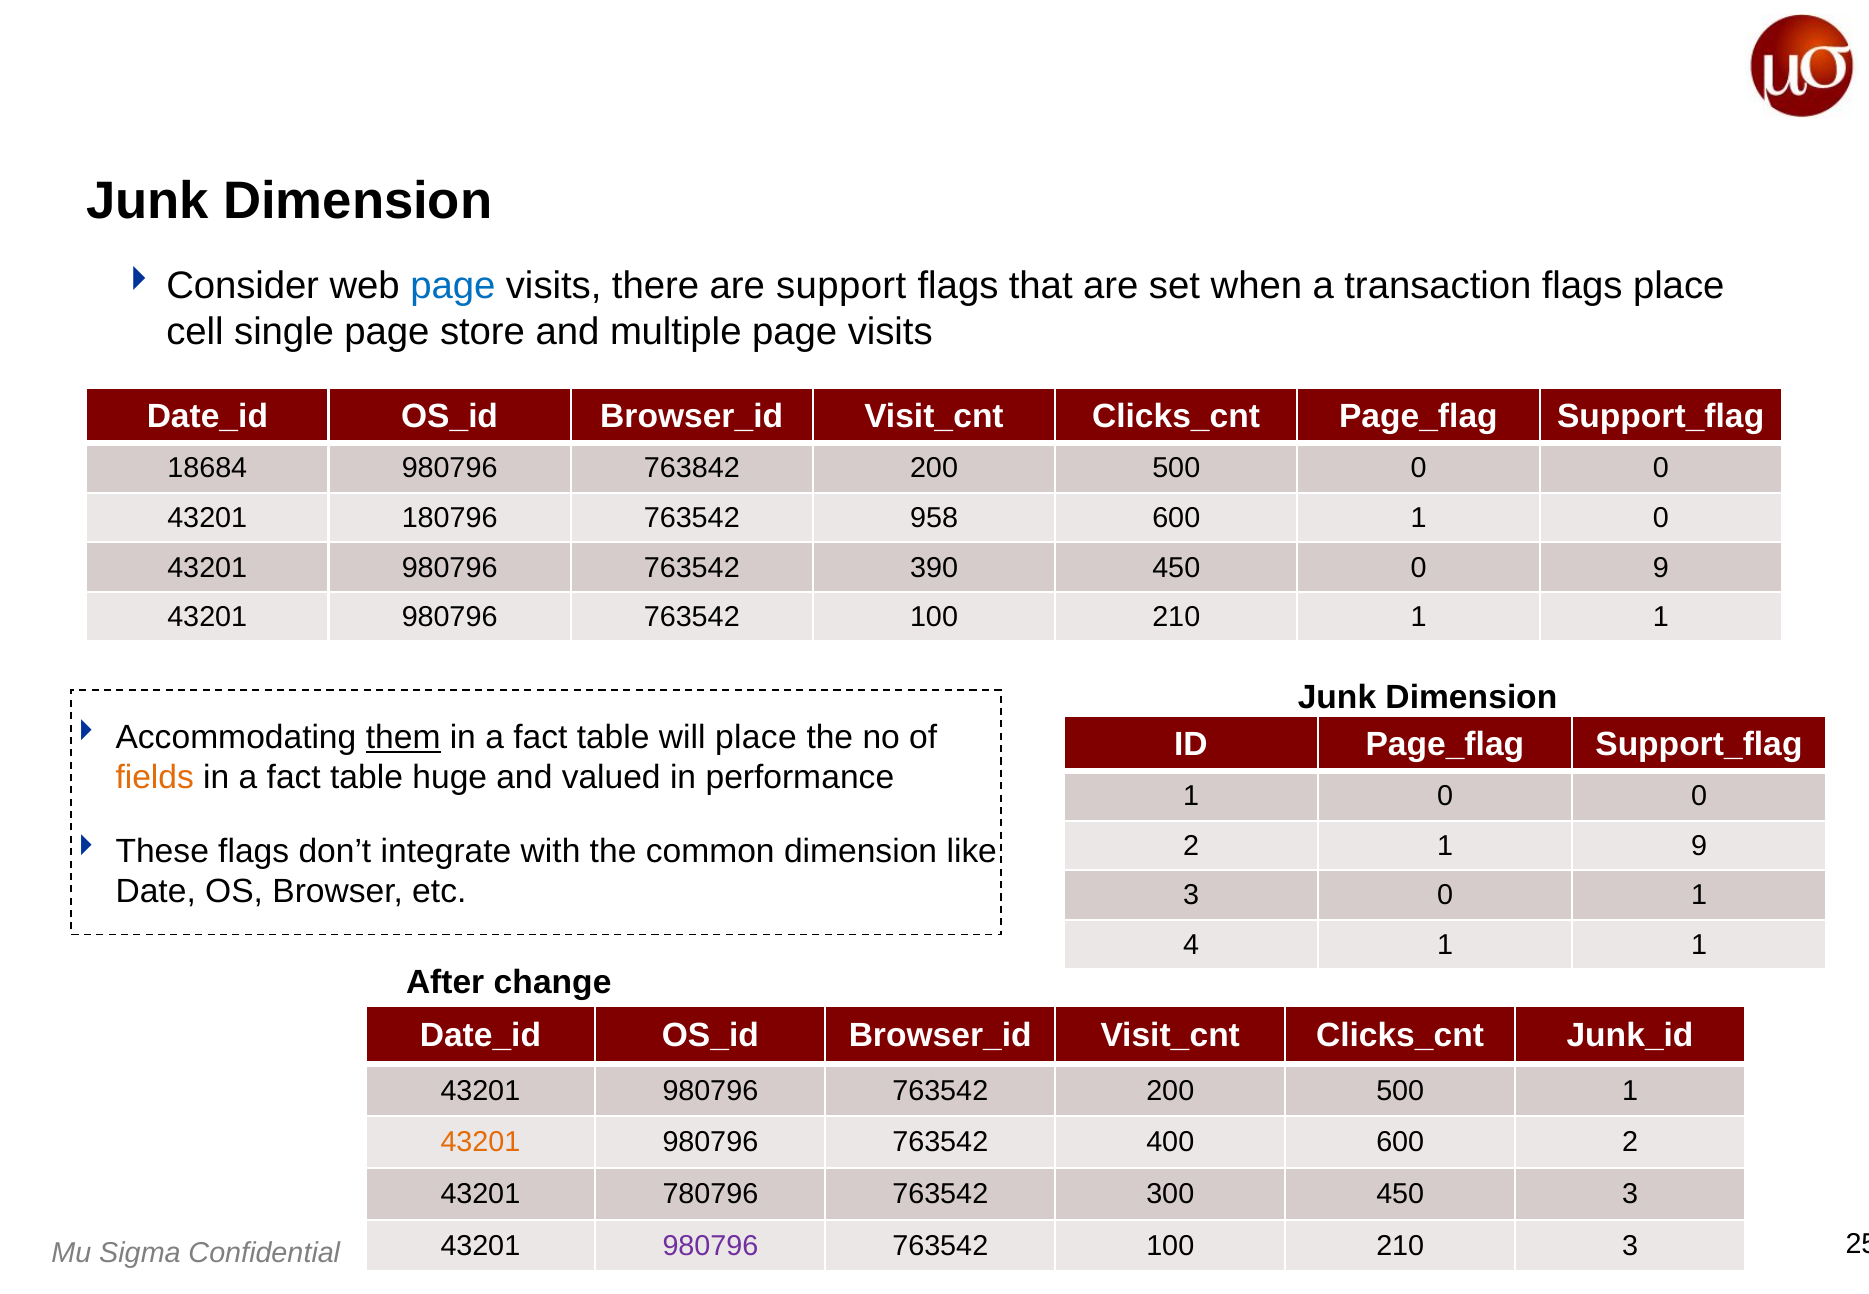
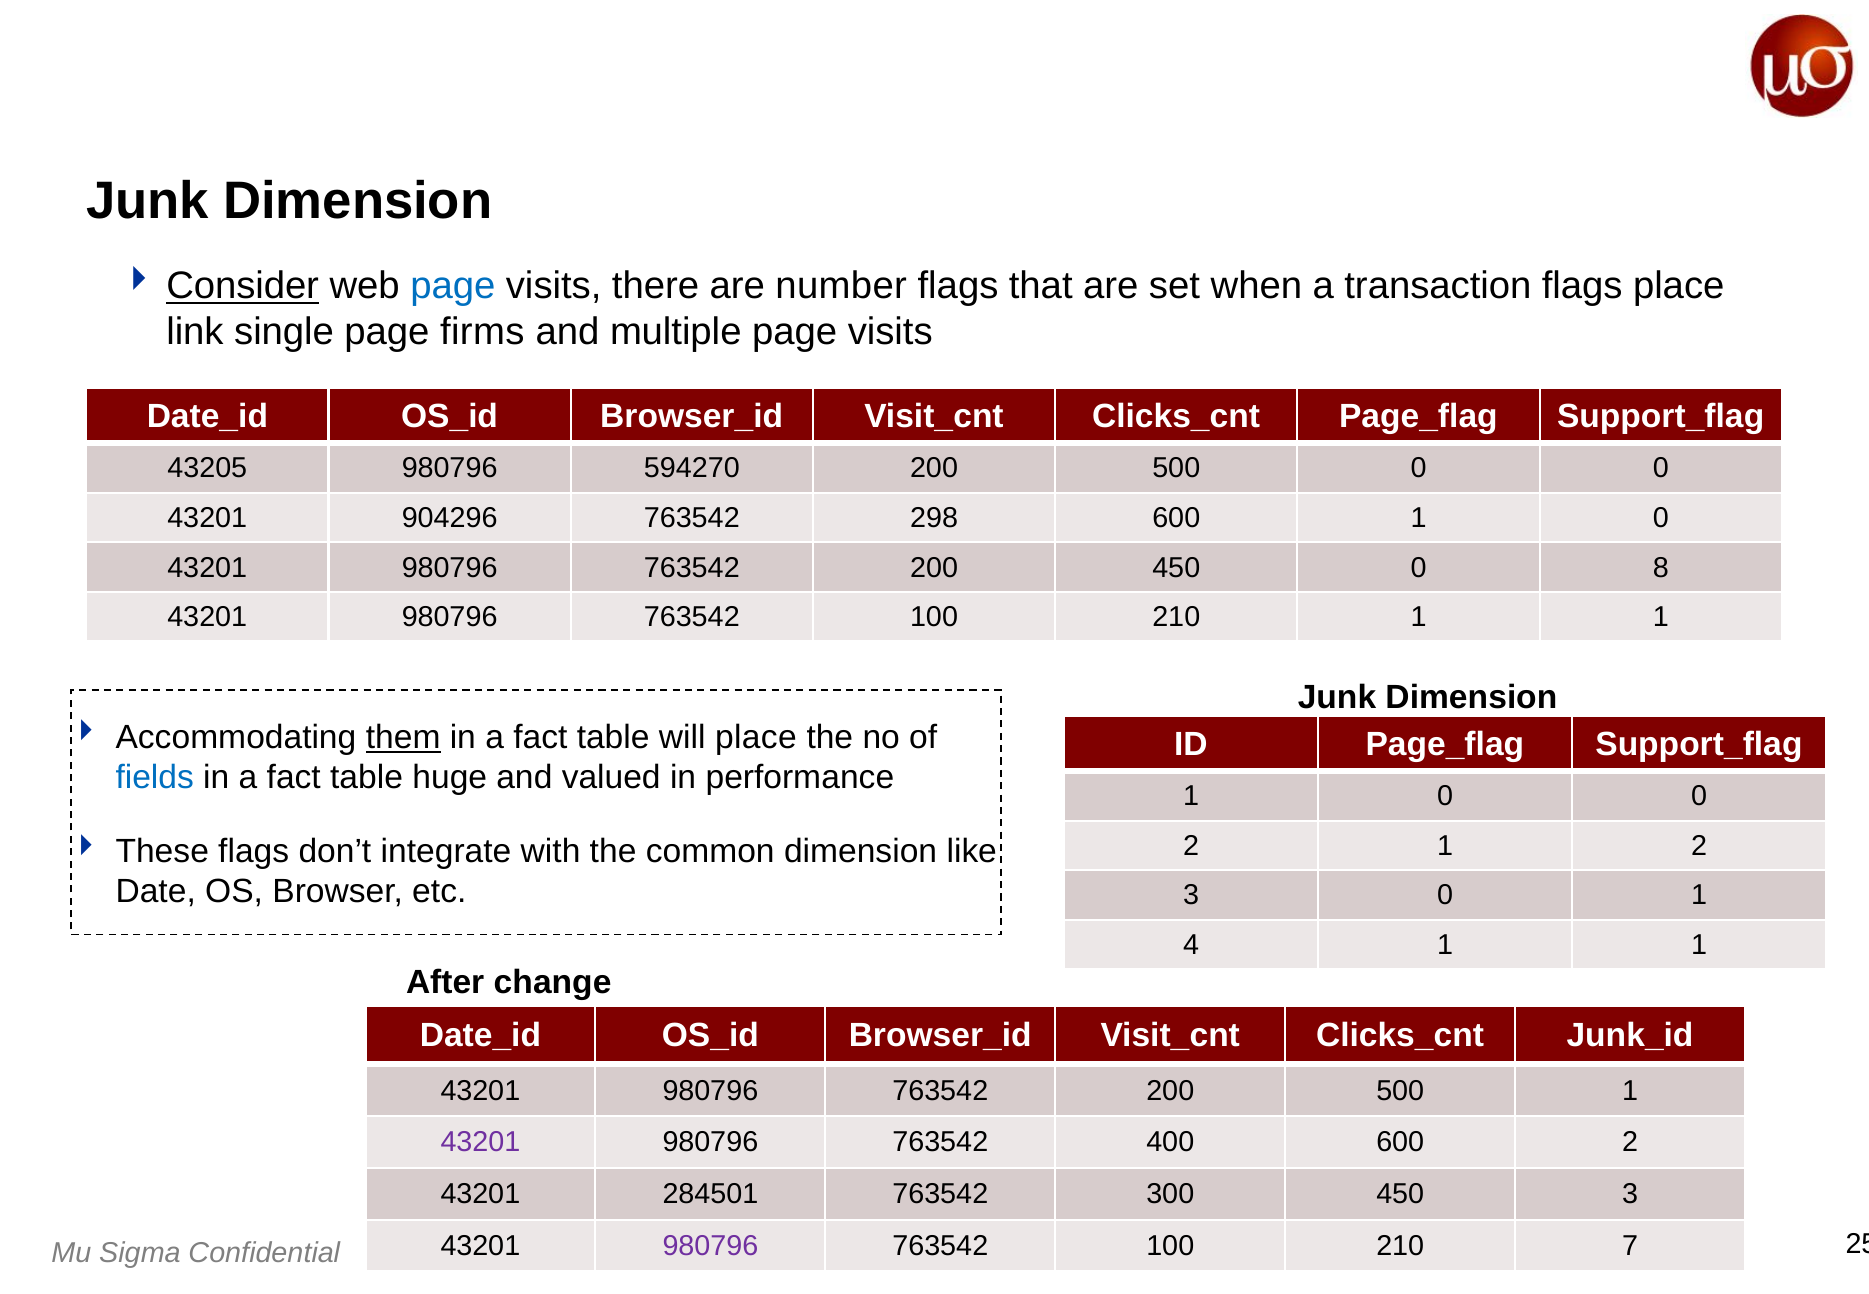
Consider underline: none -> present (243, 286)
support: support -> number (841, 286)
cell: cell -> link (195, 332)
store: store -> firms (482, 332)
18684: 18684 -> 43205 (207, 469)
763842: 763842 -> 594270 (692, 469)
180796: 180796 -> 904296 (450, 518)
958: 958 -> 298 (934, 518)
390: 390 -> 200 (934, 568)
0 9: 9 -> 8 (1661, 568)
fields colour: orange -> blue (155, 778)
1 9: 9 -> 2 (1699, 846)
43201 colour: orange -> purple (480, 1143)
780796: 780796 -> 284501 (710, 1194)
210 3: 3 -> 7 (1630, 1246)
